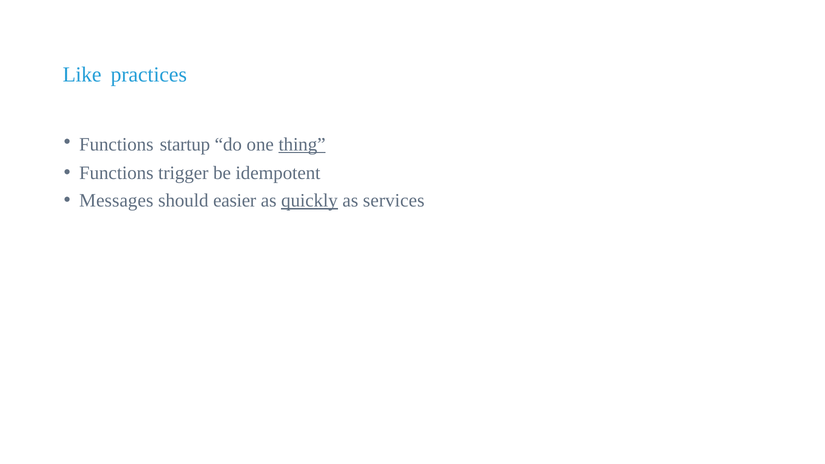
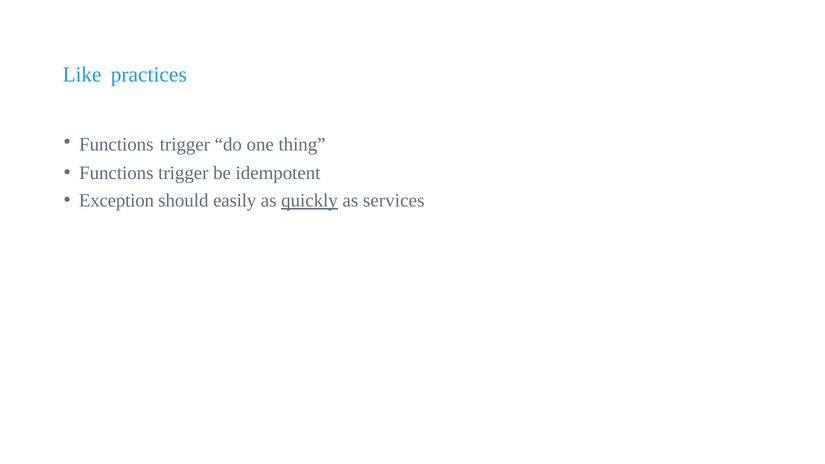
startup: startup -> trigger (185, 144)
thing underline: present -> none (302, 144)
Messages: Messages -> Exception (116, 201)
easier: easier -> easily (235, 201)
